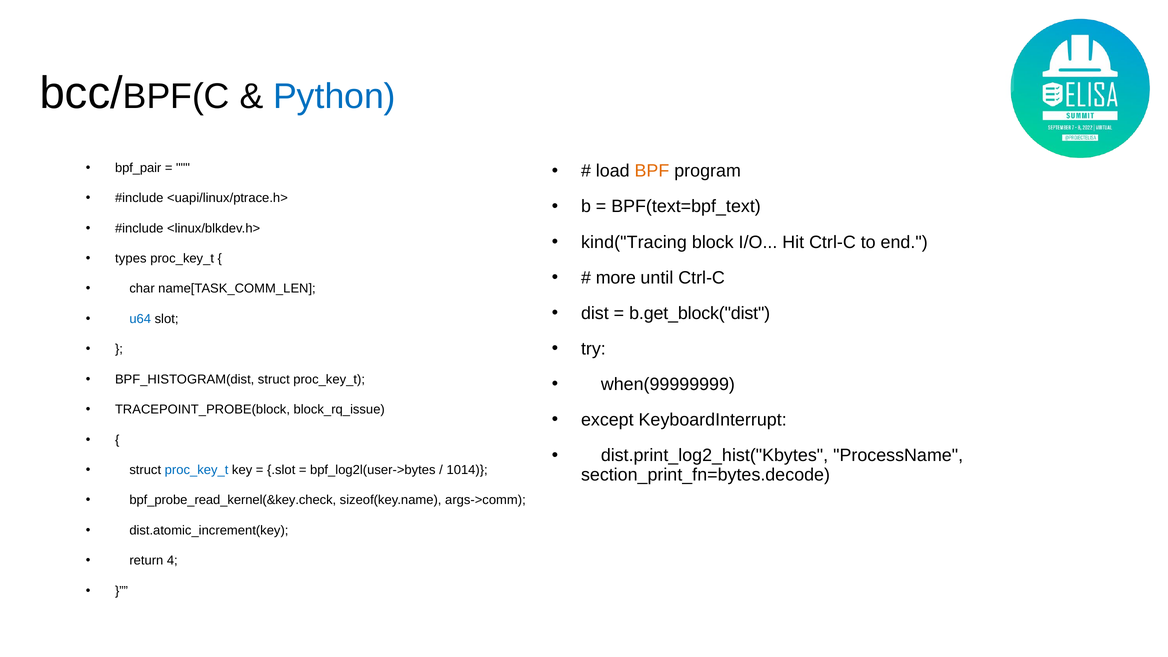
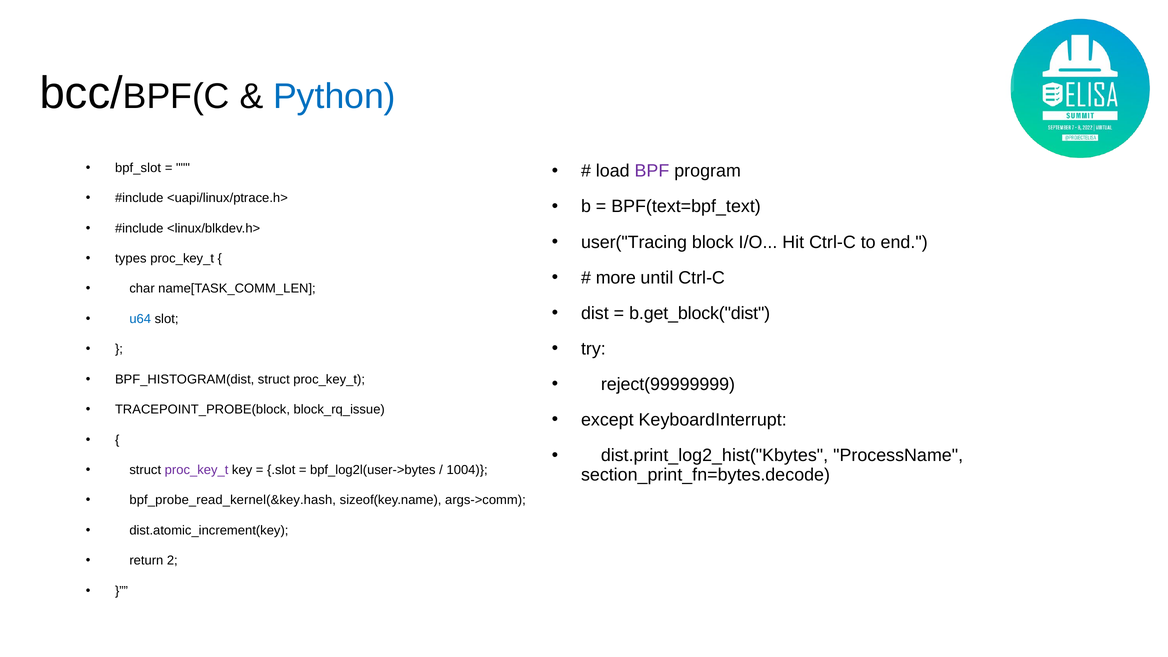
bpf_pair: bpf_pair -> bpf_slot (138, 168)
BPF colour: orange -> purple (652, 171)
kind("Tracing: kind("Tracing -> user("Tracing (634, 242)
when(99999999: when(99999999 -> reject(99999999 (668, 384)
proc_key_t colour: blue -> purple (197, 470)
1014: 1014 -> 1004 (467, 470)
bpf_probe_read_kernel(&key.check: bpf_probe_read_kernel(&key.check -> bpf_probe_read_kernel(&key.hash (233, 500)
4: 4 -> 2 (172, 561)
